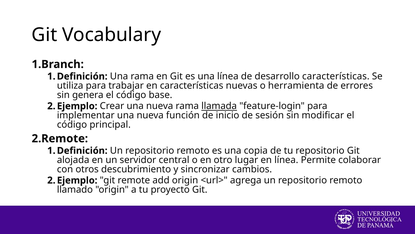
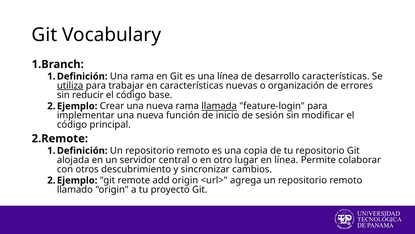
utiliza underline: none -> present (70, 85)
herramienta: herramienta -> organización (296, 85)
genera: genera -> reducir (88, 95)
